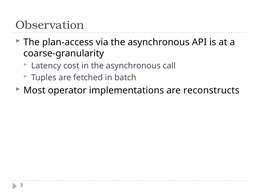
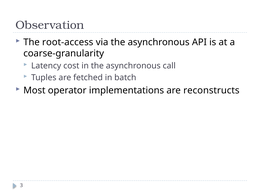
plan-access: plan-access -> root-access (68, 42)
